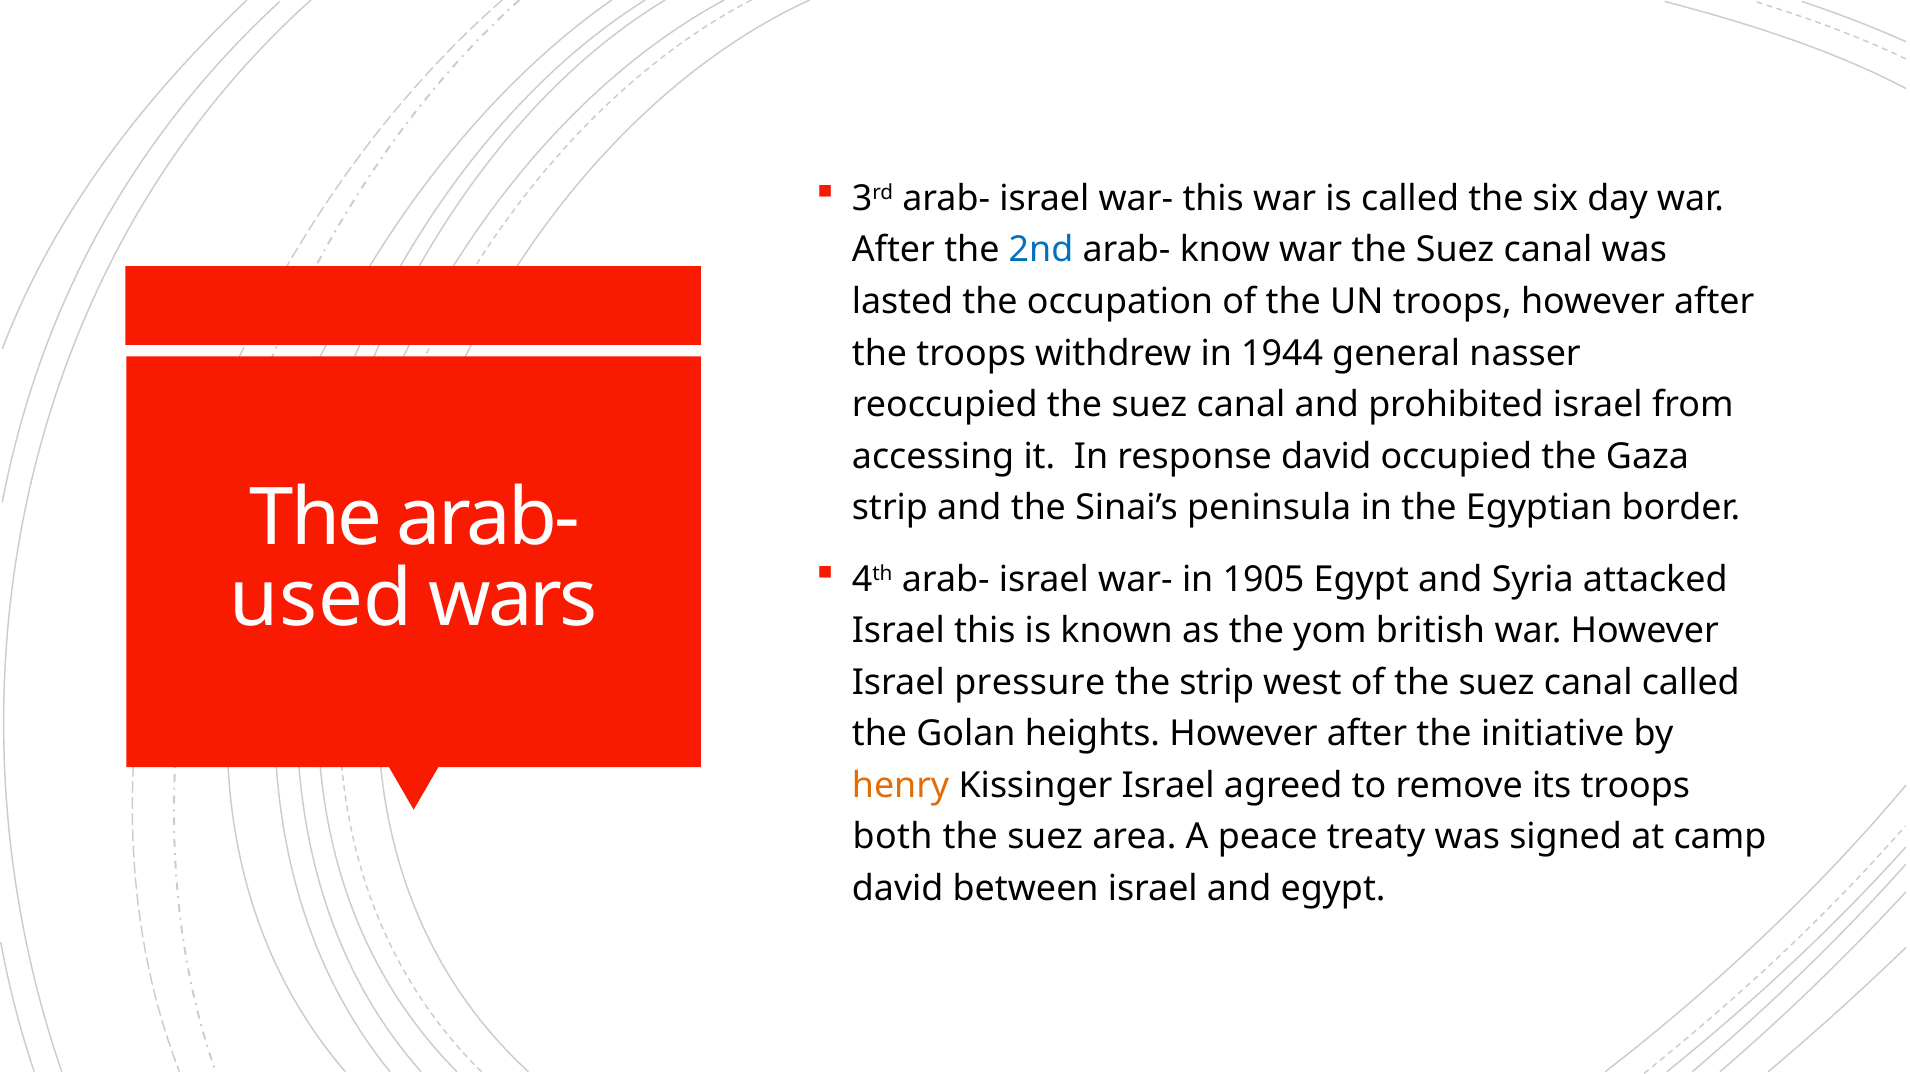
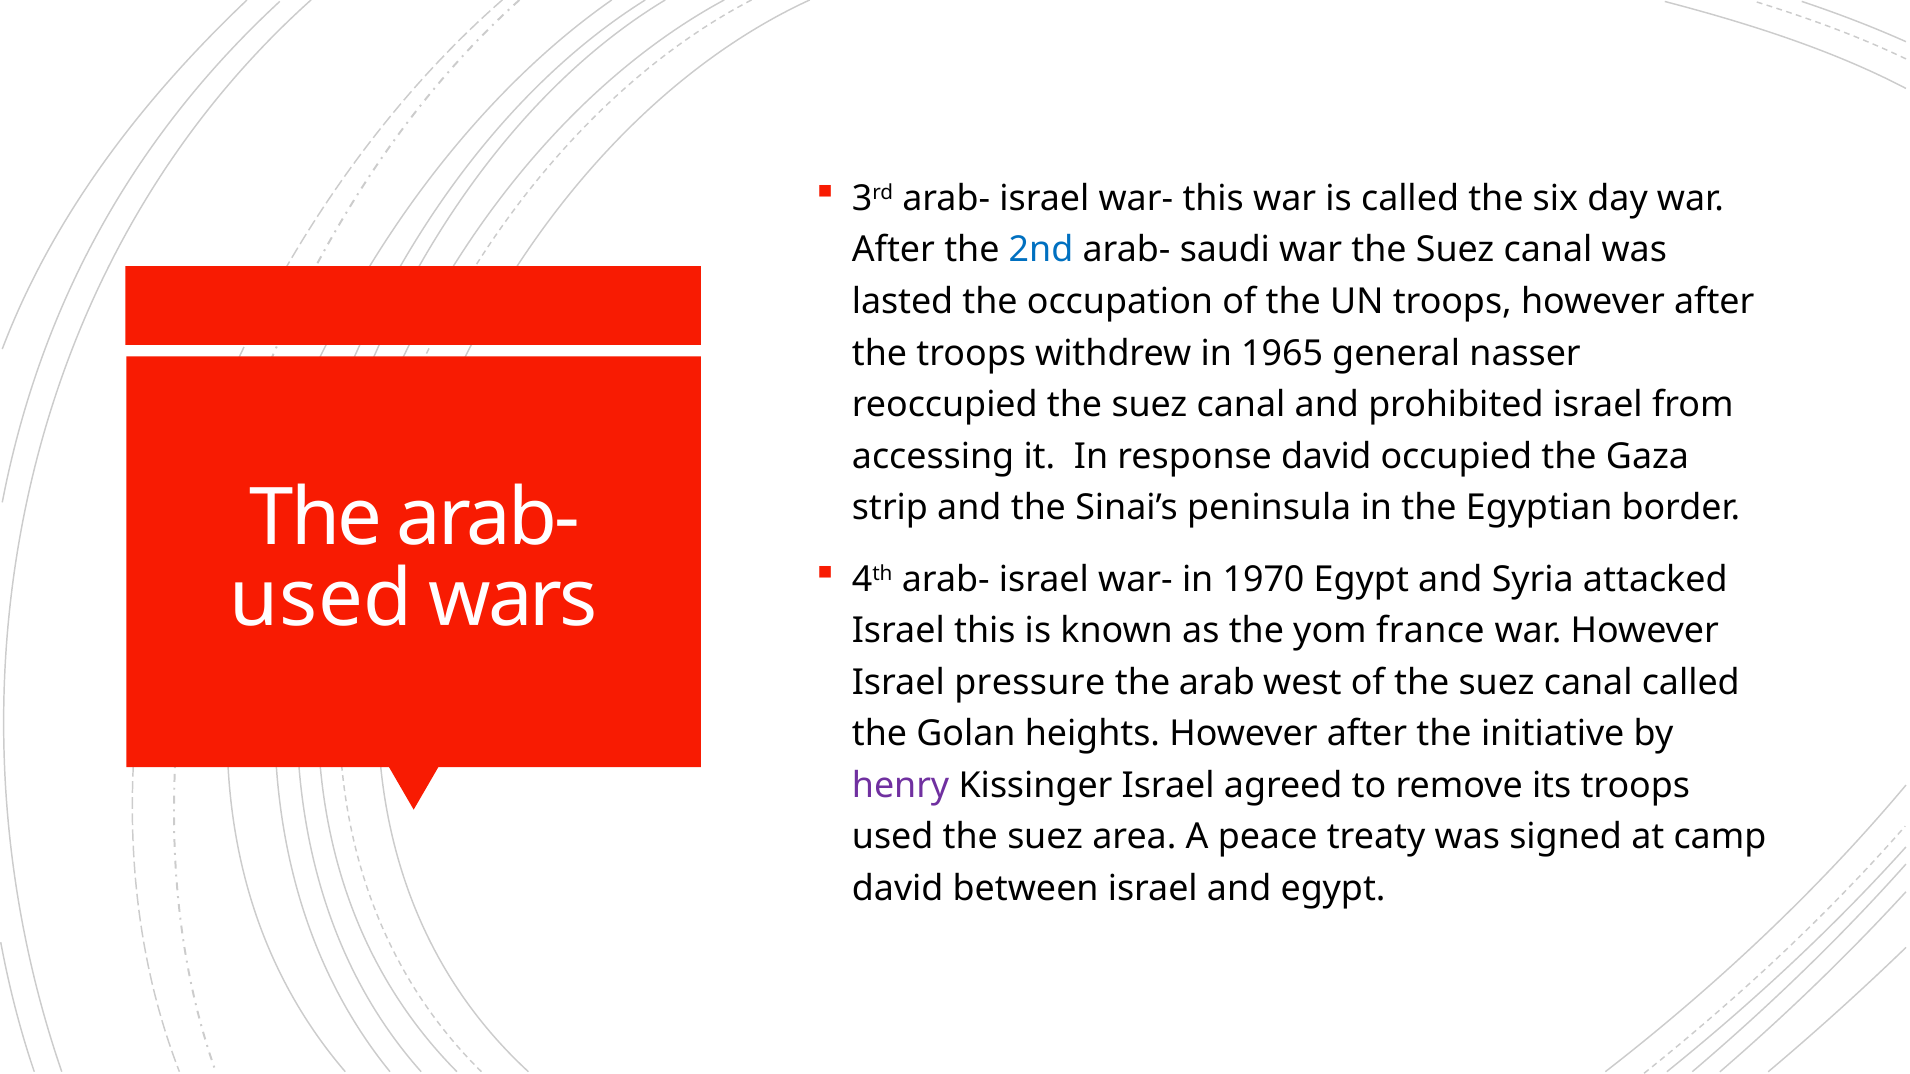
know: know -> saudi (1225, 250)
1944: 1944 -> 1965 (1282, 353)
1905: 1905 -> 1970 (1264, 579)
british: british -> france (1430, 631)
the strip: strip -> arab (1217, 683)
henry colour: orange -> purple (901, 786)
both: both -> used (893, 837)
